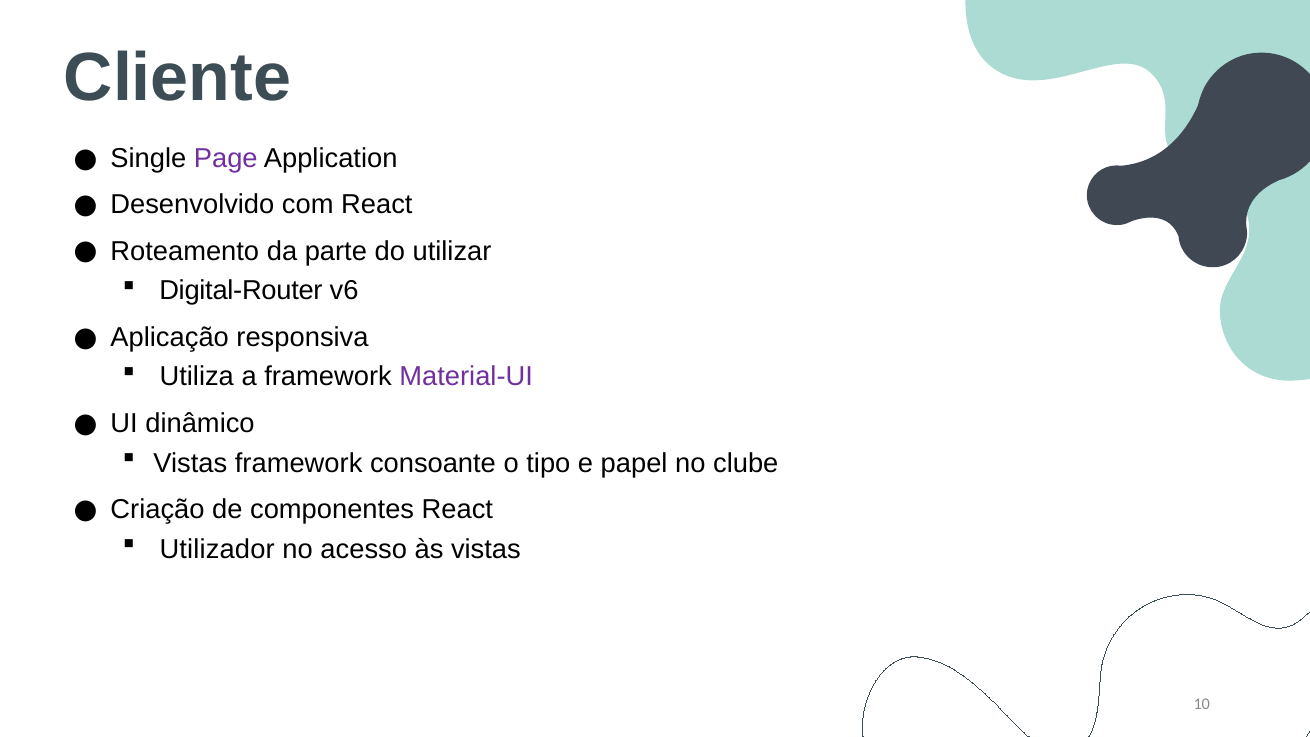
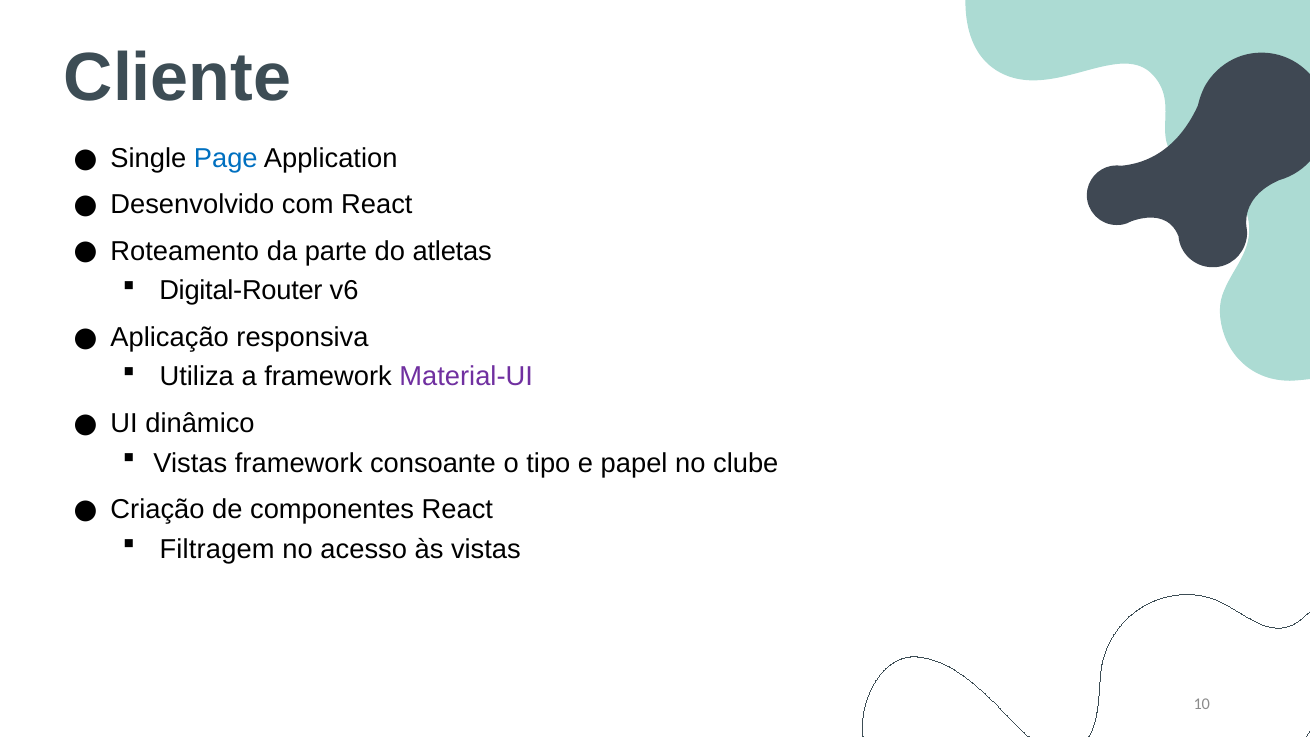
Page colour: purple -> blue (226, 158)
utilizar: utilizar -> atletas (452, 251)
Utilizador: Utilizador -> Filtragem (217, 549)
